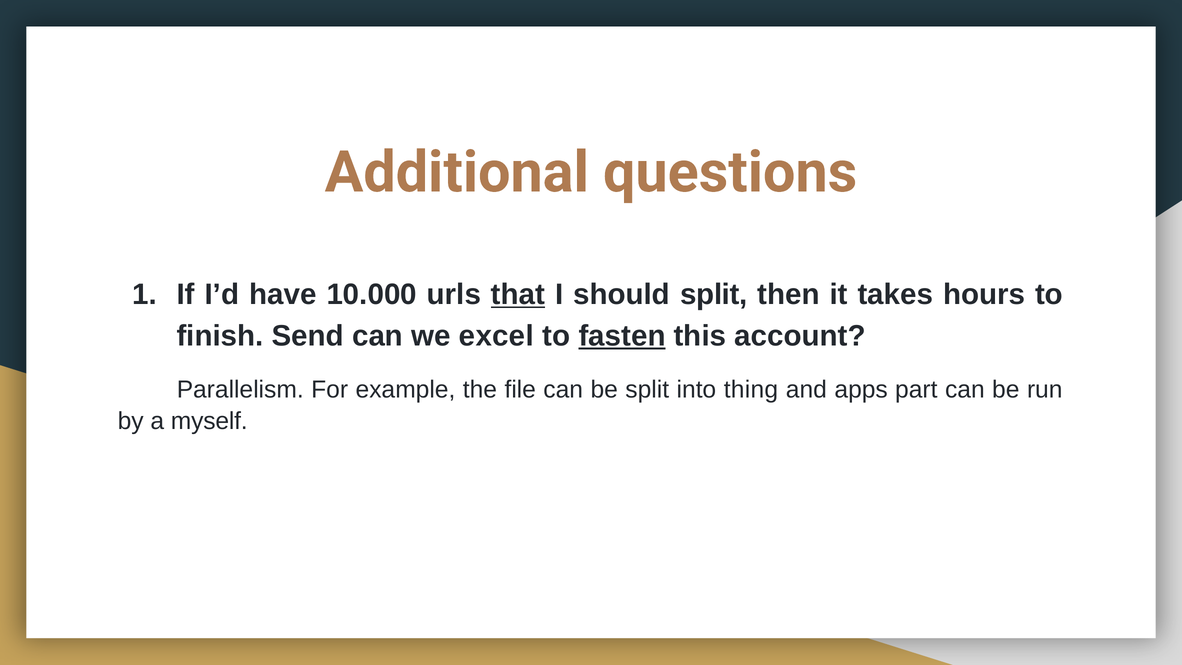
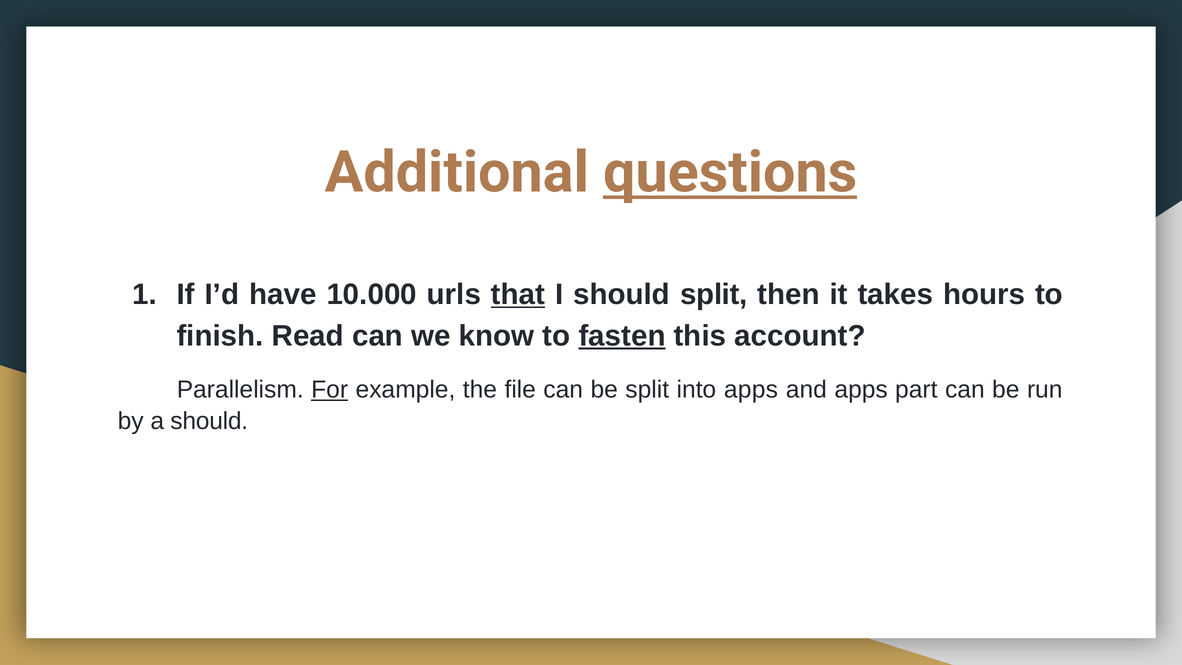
questions underline: none -> present (730, 172)
Send: Send -> Read (308, 336)
excel: excel -> know (496, 336)
For underline: none -> present (330, 390)
into thing: thing -> apps (751, 390)
a myself: myself -> should (209, 421)
